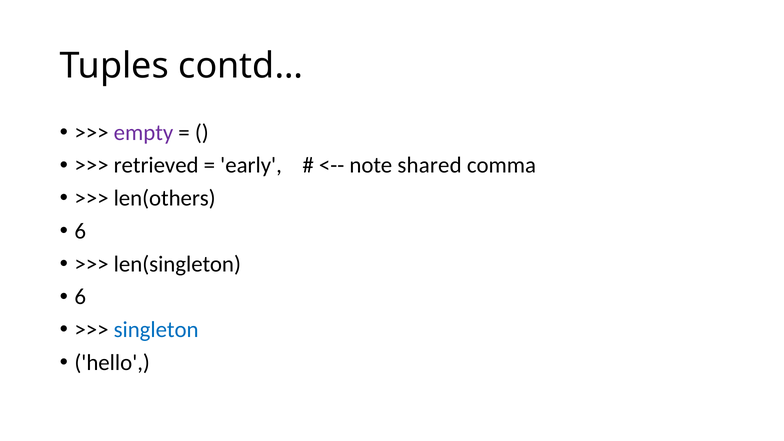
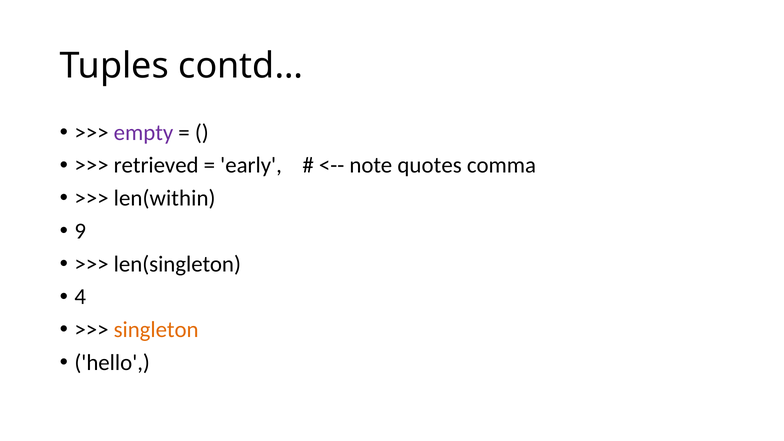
shared: shared -> quotes (430, 165)
len(others: len(others -> len(within (165, 198)
6: 6 -> 9 (80, 231)
6: 6 -> 4 (80, 297)
singleton colour: blue -> orange (156, 330)
